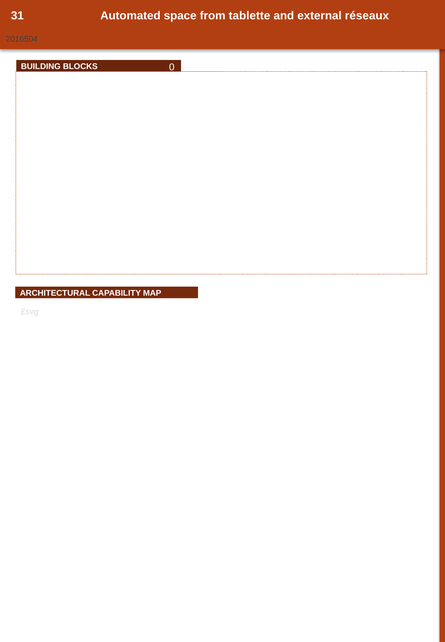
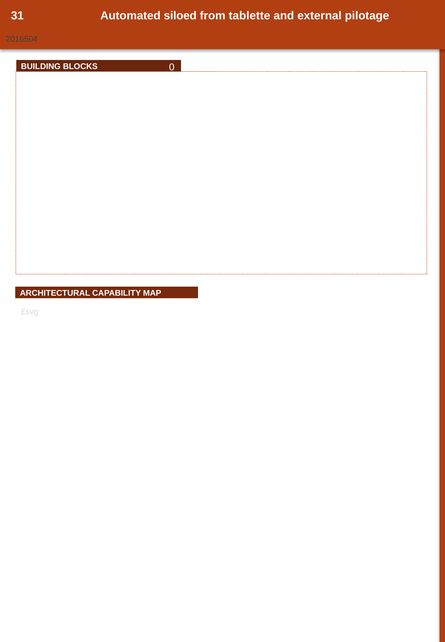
space: space -> siloed (180, 16)
réseaux: réseaux -> pilotage (367, 16)
